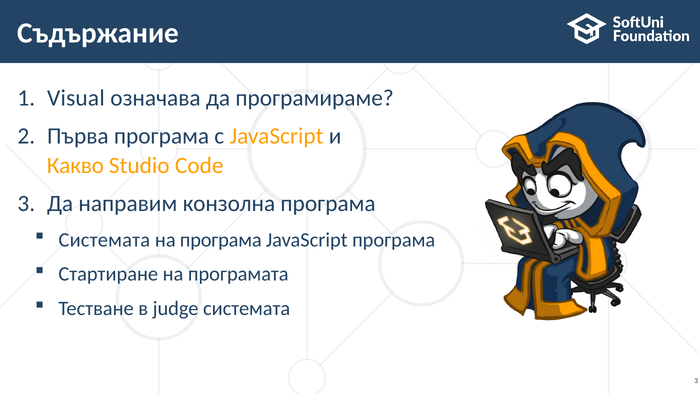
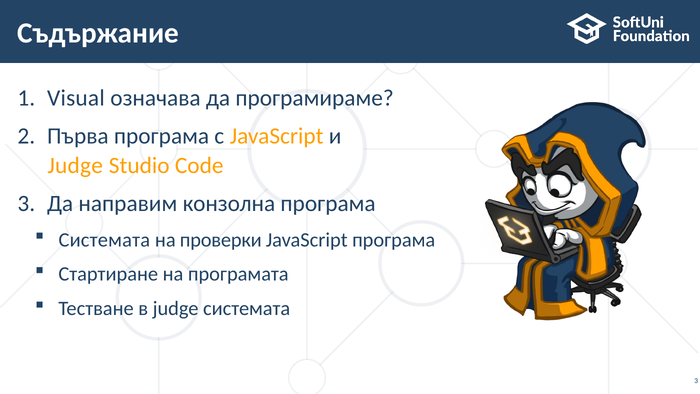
Какво: Какво -> Judge (75, 165)
на програма: програма -> проверки (221, 240)
